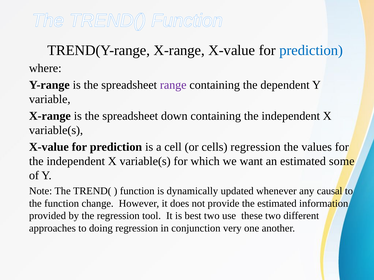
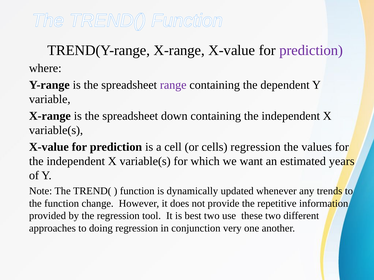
prediction colour: blue -> purple (311, 50)
some: some -> years (342, 162)
causal: causal -> trends (330, 191)
the estimated: estimated -> repetitive (277, 204)
